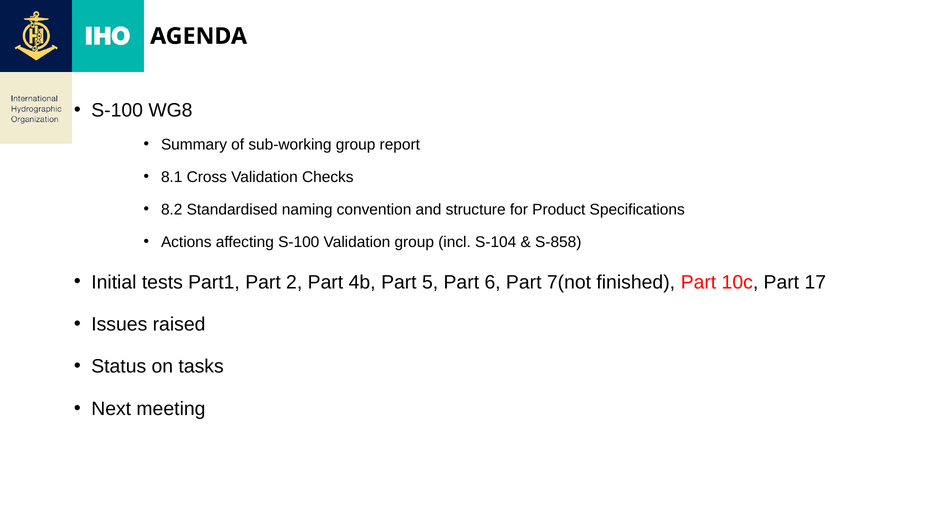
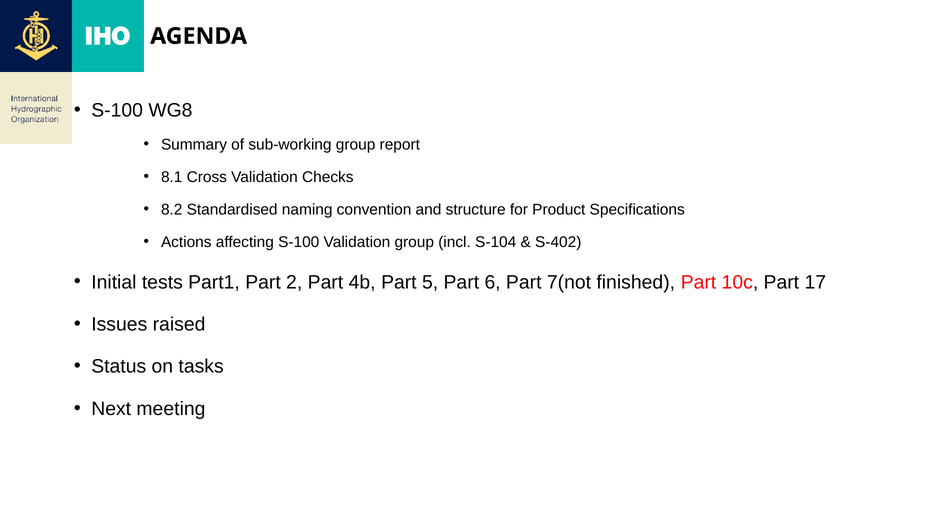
S-858: S-858 -> S-402 (558, 242)
